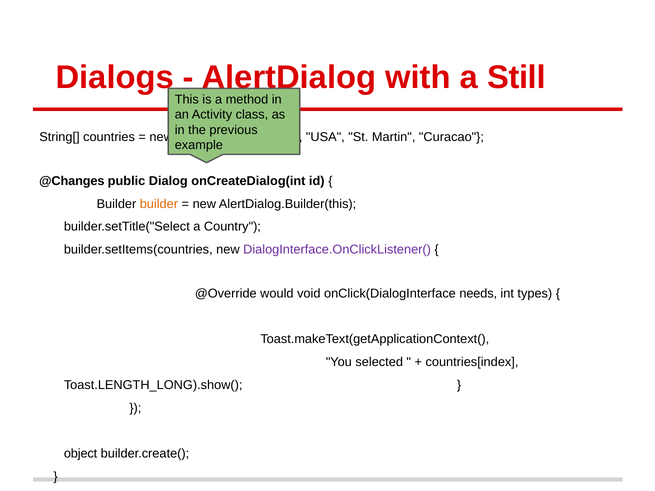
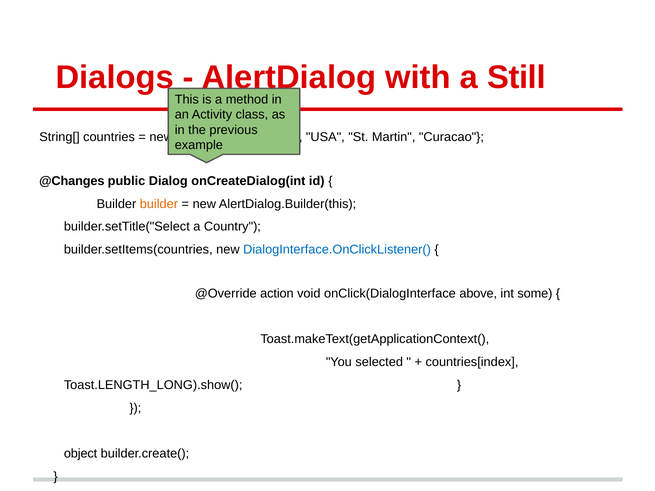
DialogInterface.OnClickListener( colour: purple -> blue (337, 250)
would: would -> action (277, 293)
needs: needs -> above (478, 293)
types: types -> some (535, 293)
